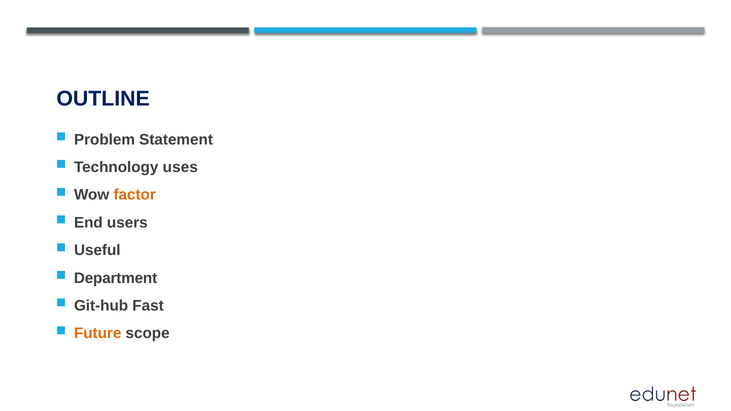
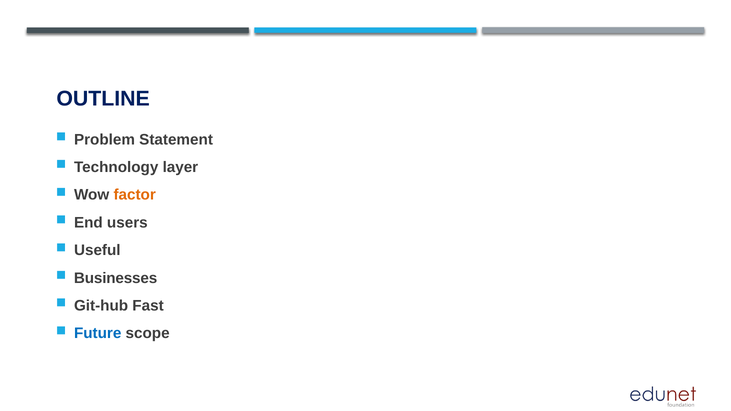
uses: uses -> layer (180, 167)
Department: Department -> Businesses (116, 278)
Future colour: orange -> blue (98, 334)
